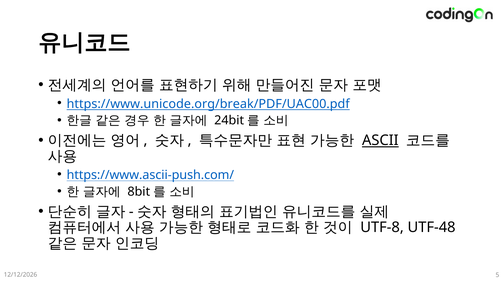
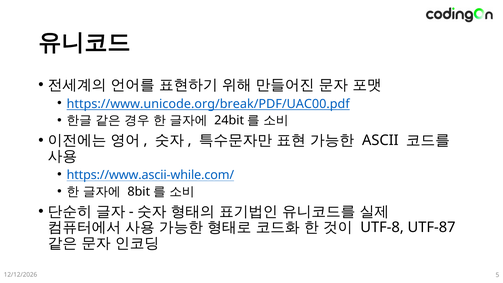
ASCII underline: present -> none (380, 140)
https://www.ascii-push.com/: https://www.ascii-push.com/ -> https://www.ascii-while.com/ (150, 175)
UTF-48: UTF-48 -> UTF-87 (432, 227)
